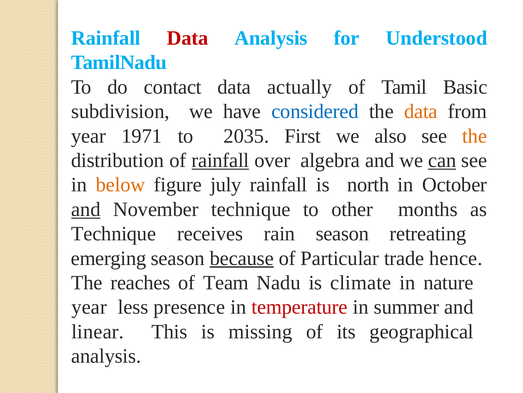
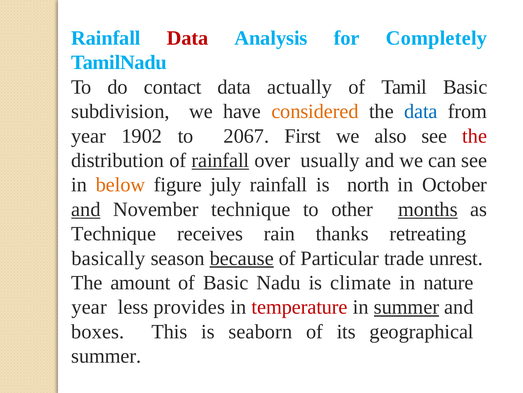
Understood: Understood -> Completely (436, 38)
considered colour: blue -> orange (315, 111)
data colour: orange -> blue (421, 111)
1971: 1971 -> 1902 (142, 136)
2035: 2035 -> 2067 (246, 136)
the colour: orange -> red (475, 136)
algebra: algebra -> usually (330, 160)
can underline: present -> none (442, 160)
months underline: none -> present (428, 209)
rain season: season -> thanks (342, 233)
emerging: emerging -> basically (108, 258)
hence: hence -> unrest (456, 258)
reaches: reaches -> amount (140, 282)
of Team: Team -> Basic (226, 282)
presence: presence -> provides (189, 307)
summer underline: none -> present (407, 307)
linear: linear -> boxes (98, 331)
missing: missing -> seaborn (260, 331)
analysis: analysis -> summer (106, 356)
